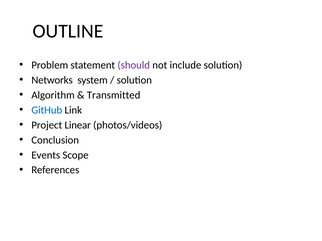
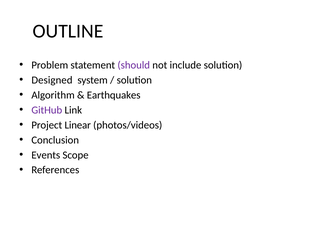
Networks: Networks -> Designed (52, 80)
Transmitted: Transmitted -> Earthquakes (114, 95)
GitHub colour: blue -> purple (47, 110)
